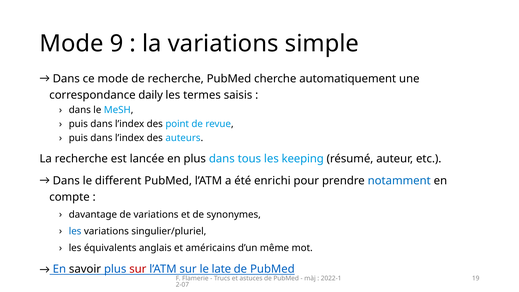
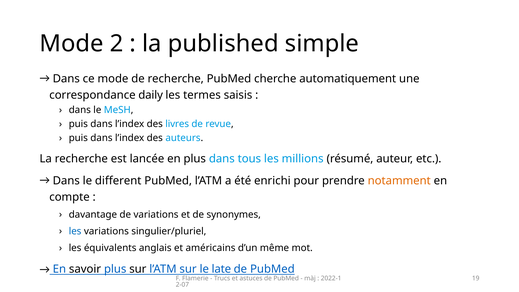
9: 9 -> 2 (117, 44)
la variations: variations -> published (223, 44)
point: point -> livres (177, 124)
keeping: keeping -> millions (303, 159)
notamment colour: blue -> orange (399, 181)
sur colour: red -> black (138, 269)
